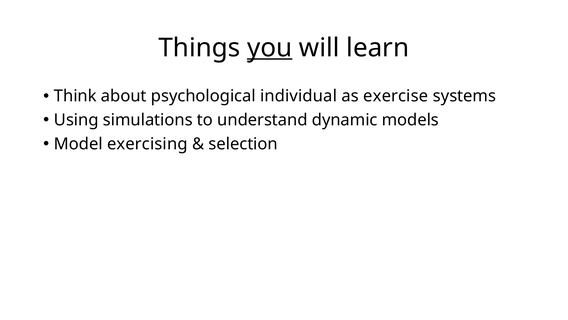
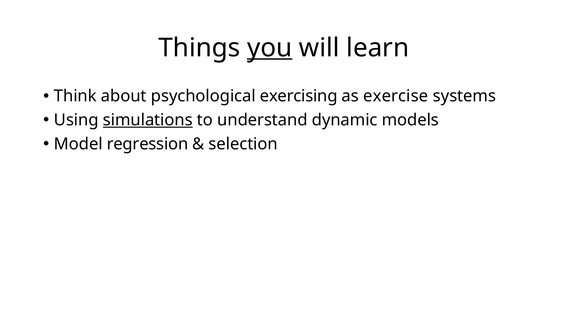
individual: individual -> exercising (299, 96)
simulations underline: none -> present (148, 120)
exercising: exercising -> regression (148, 144)
